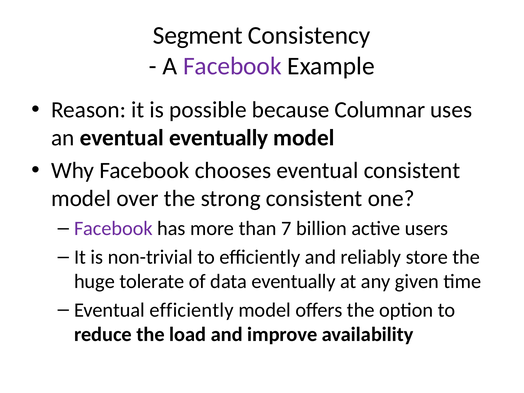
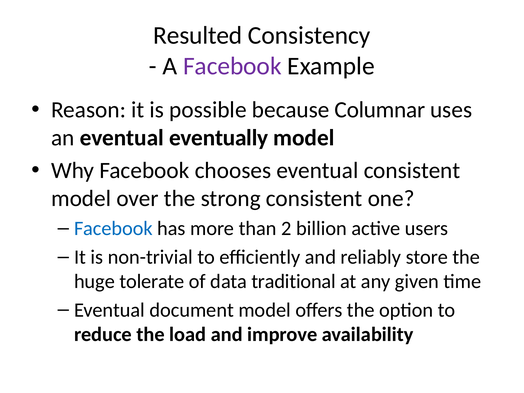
Segment: Segment -> Resulted (198, 35)
Facebook colour: purple -> blue (113, 229)
7: 7 -> 2 (286, 229)
data eventually: eventually -> traditional (294, 281)
Eventual efficiently: efficiently -> document (192, 310)
